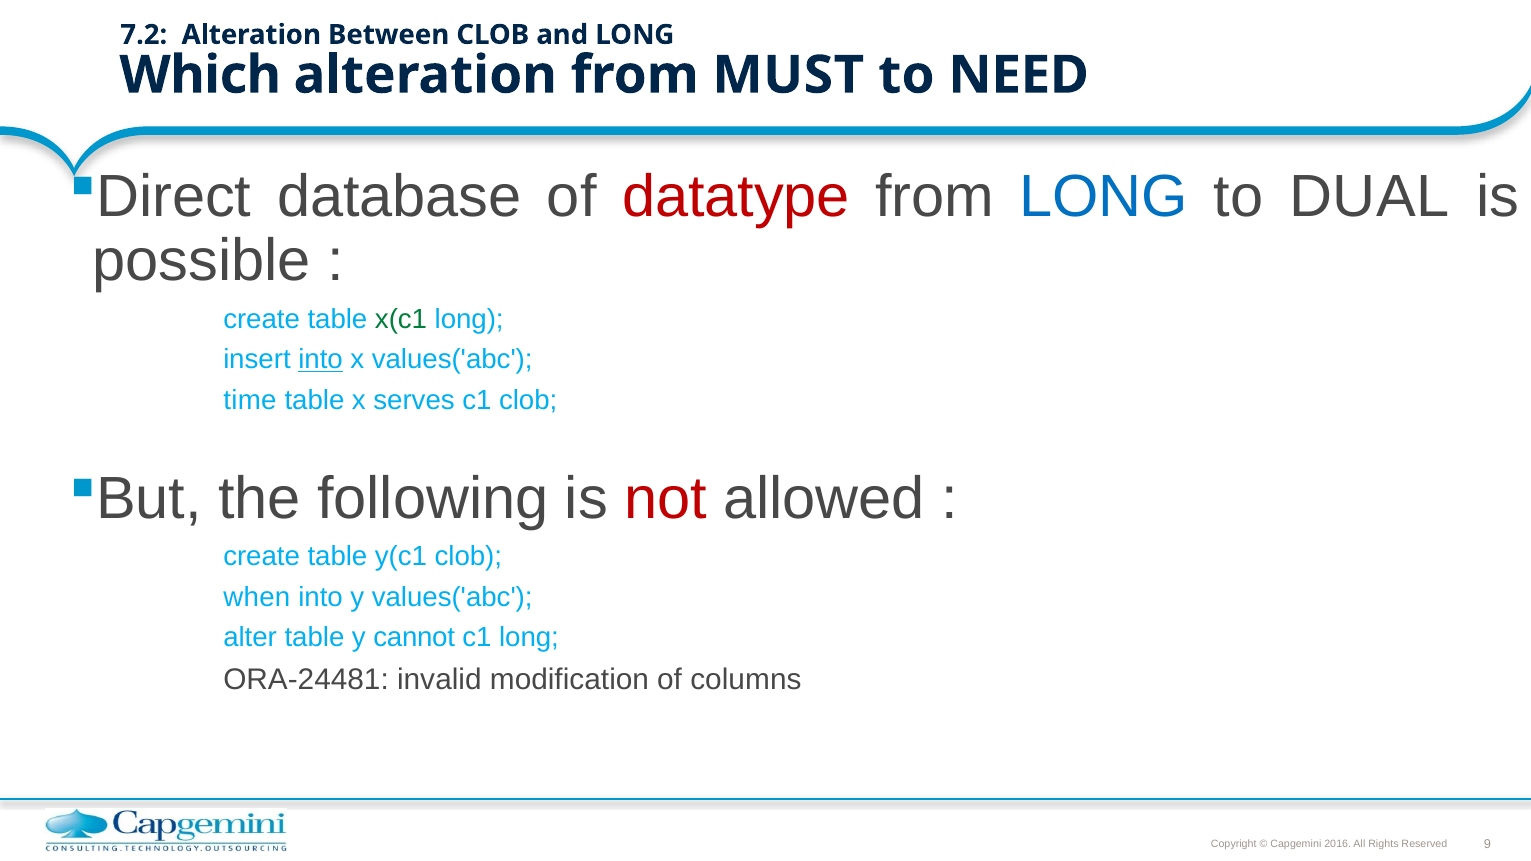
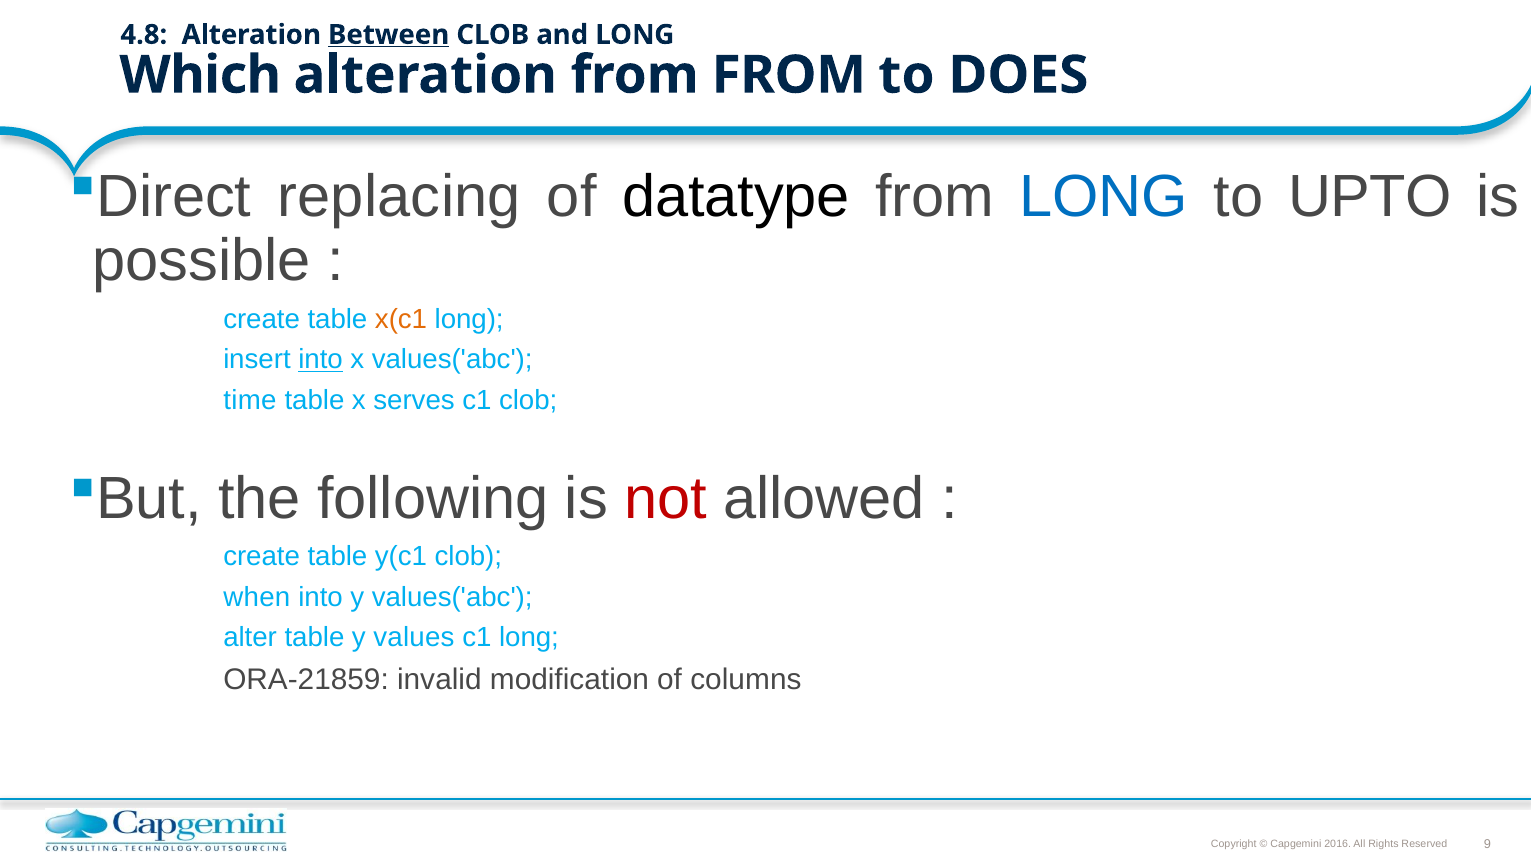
7.2: 7.2 -> 4.8 (144, 35)
Between underline: none -> present (389, 35)
from MUST: MUST -> FROM (789, 75)
NEED: NEED -> DOES (1018, 75)
database: database -> replacing (399, 197)
datatype colour: red -> black (736, 197)
DUAL: DUAL -> UPTO (1370, 197)
x(c1 colour: green -> orange (401, 319)
cannot: cannot -> values (414, 638)
ORA-24481: ORA-24481 -> ORA-21859 (306, 680)
